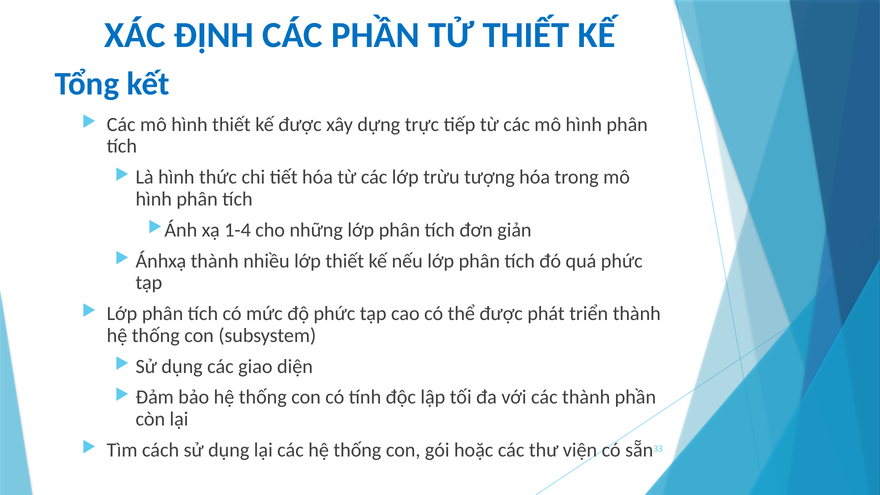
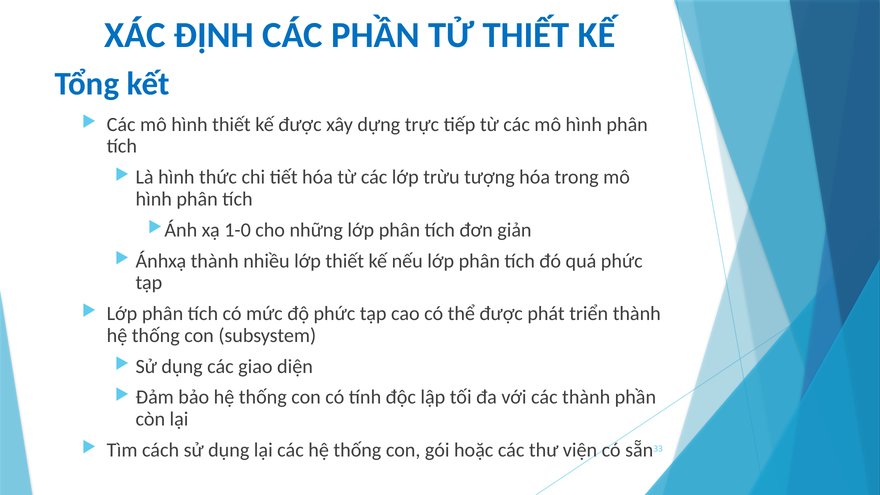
1-4: 1-4 -> 1-0 (238, 230)
